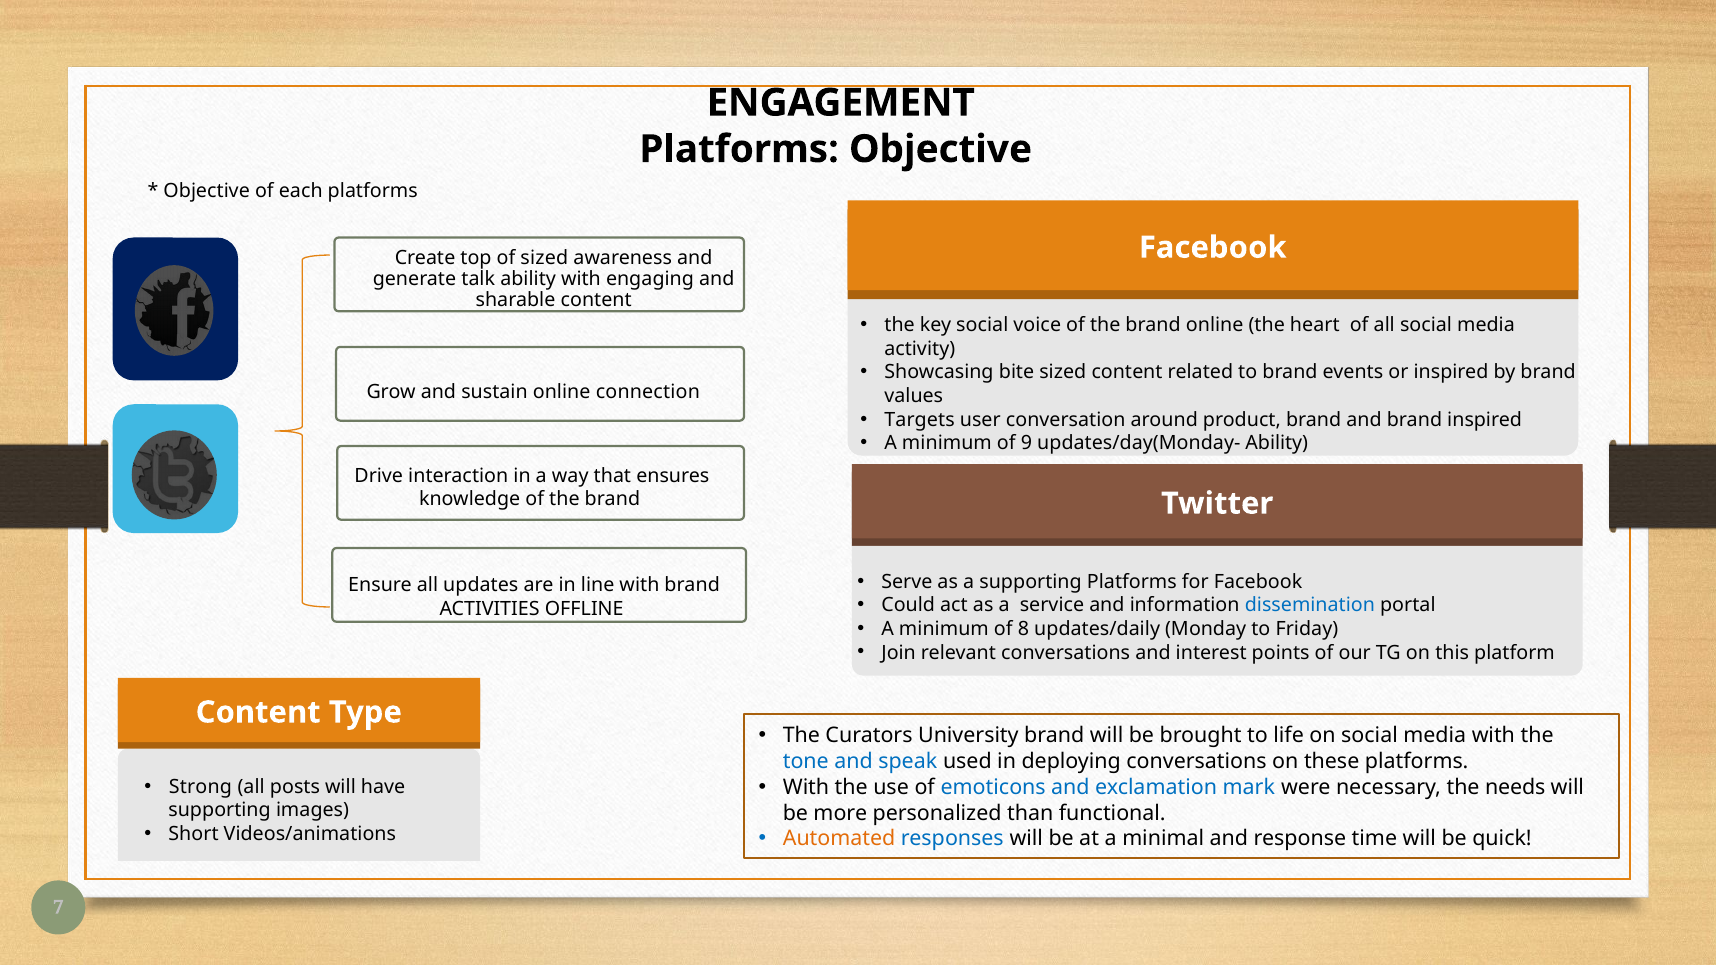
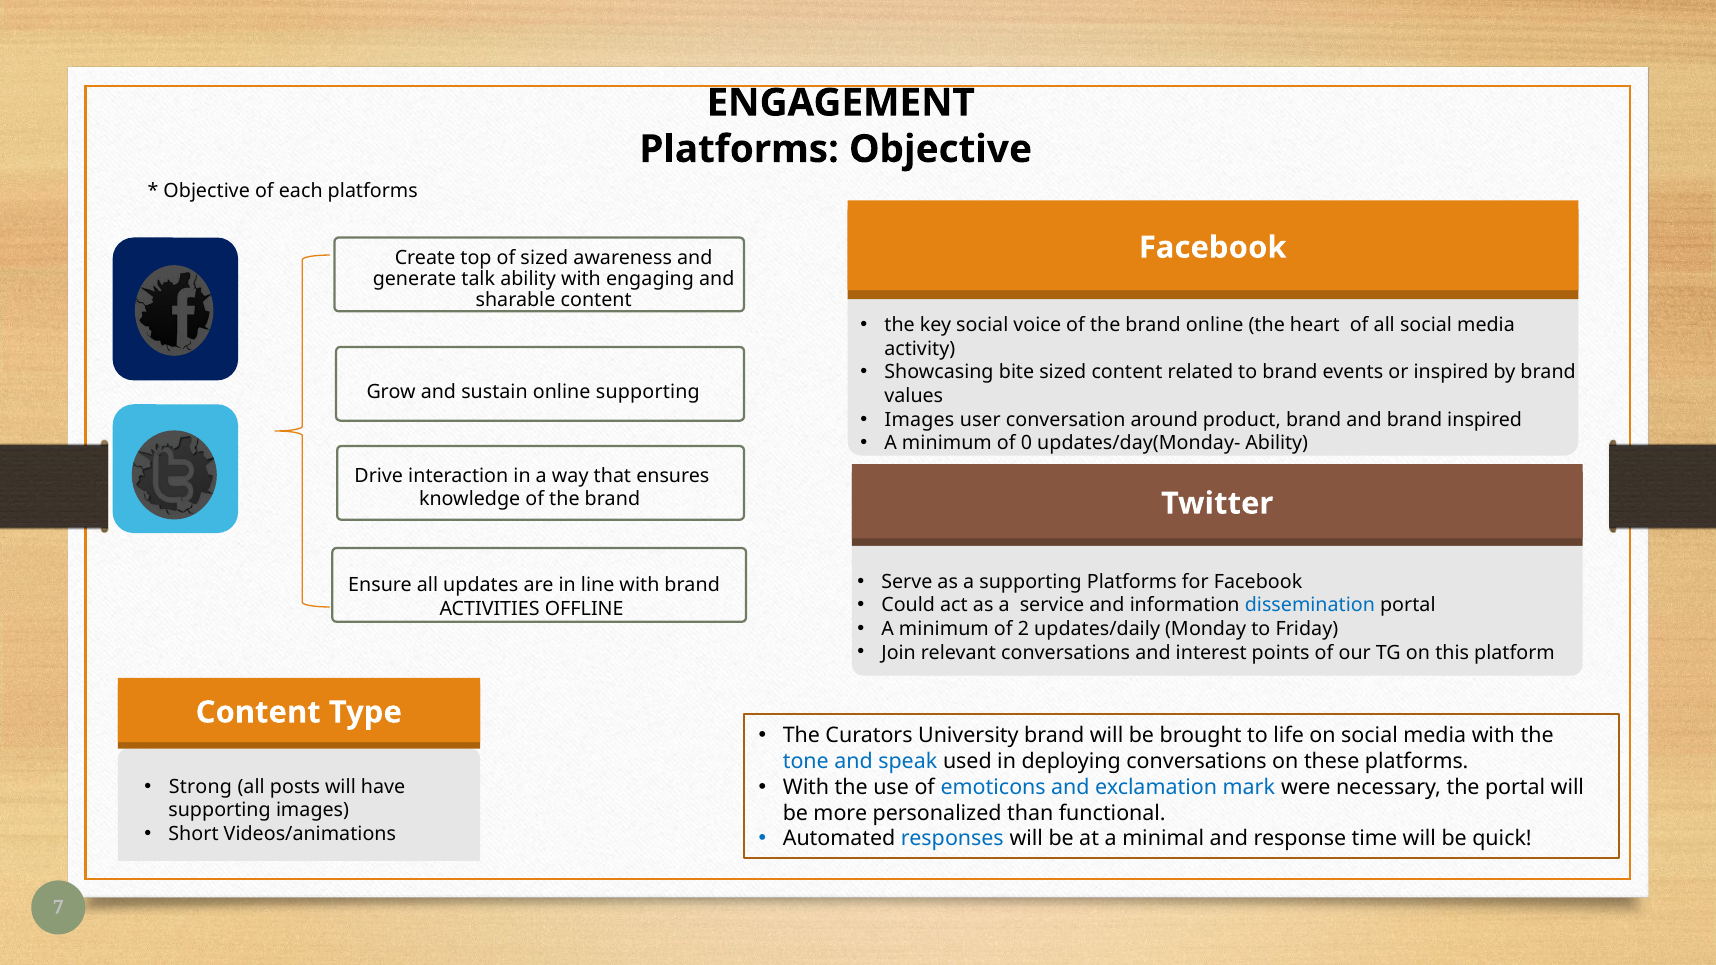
online connection: connection -> supporting (648, 392)
Targets: Targets -> Images (919, 420)
9: 9 -> 0 (1026, 443)
8: 8 -> 2 (1023, 629)
the needs: needs -> portal (1515, 787)
Automated colour: orange -> black (839, 839)
